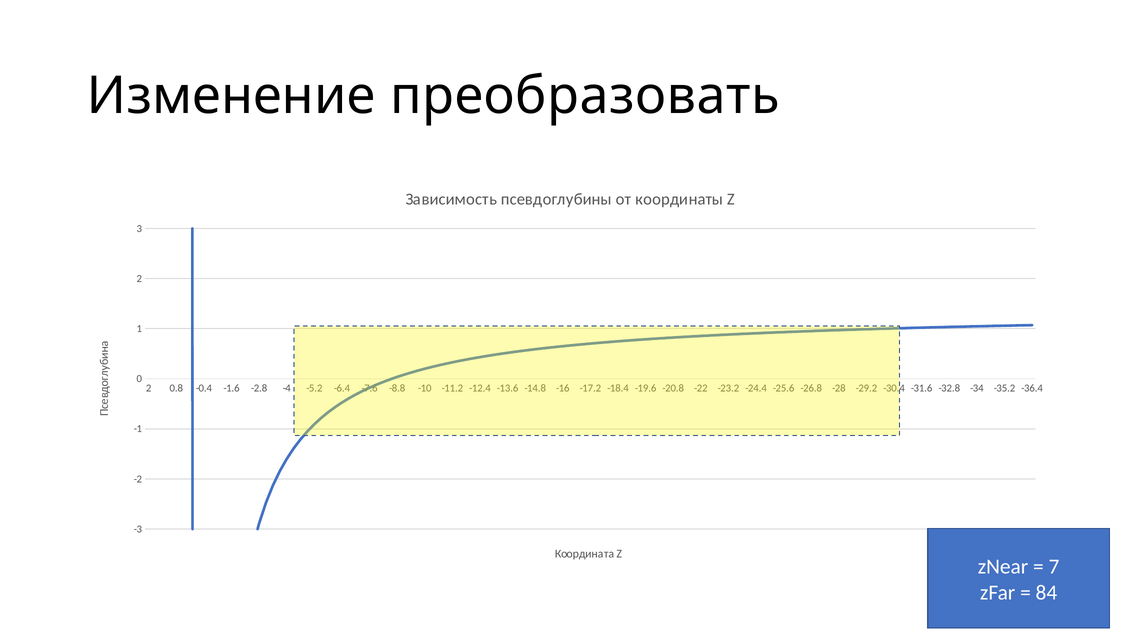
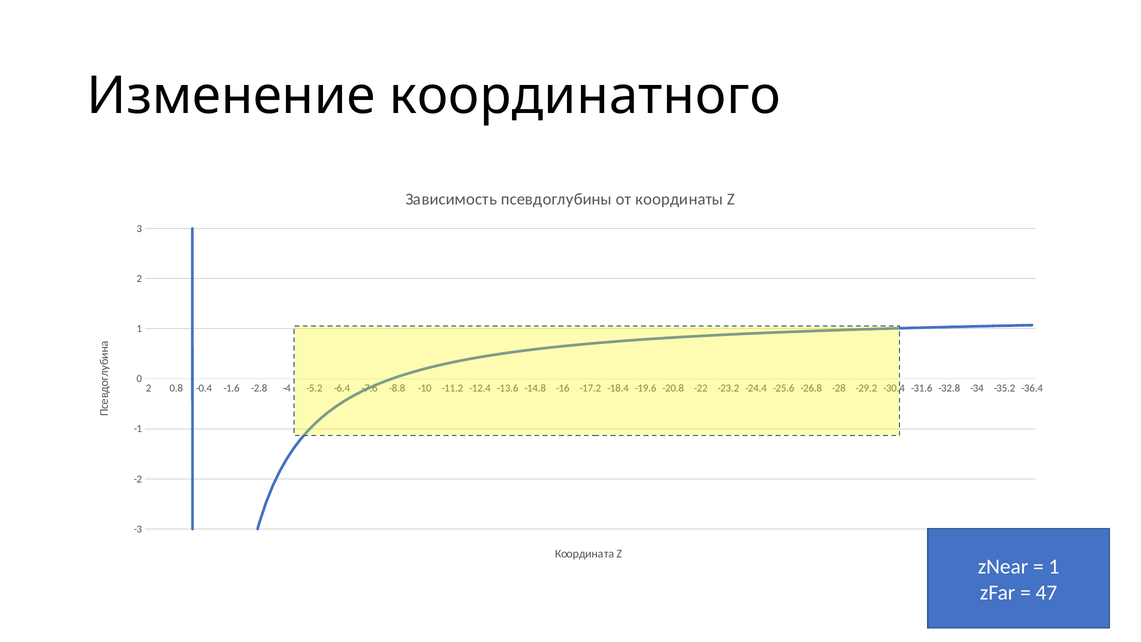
преобразовать: преобразовать -> координатного (585, 96)
7: 7 -> 1 (1054, 567)
84: 84 -> 47 (1046, 592)
